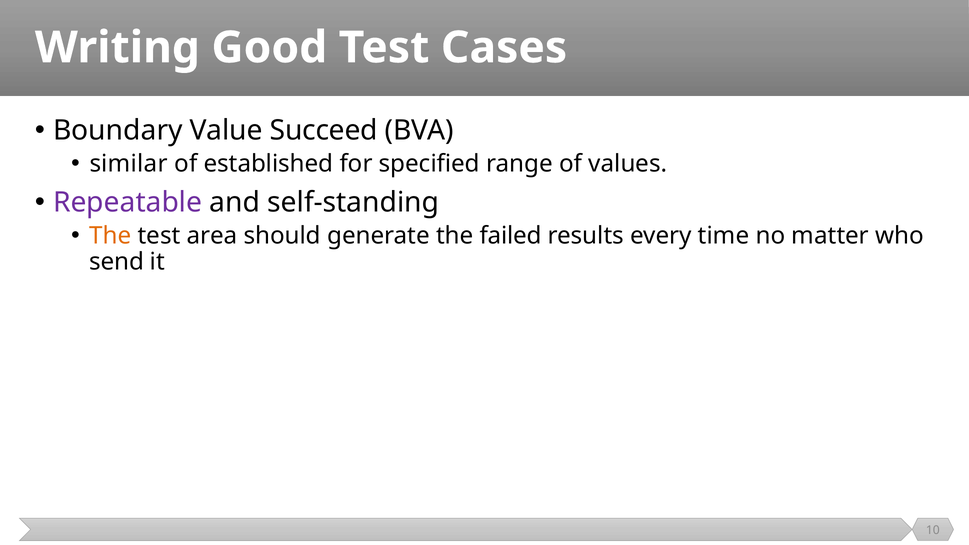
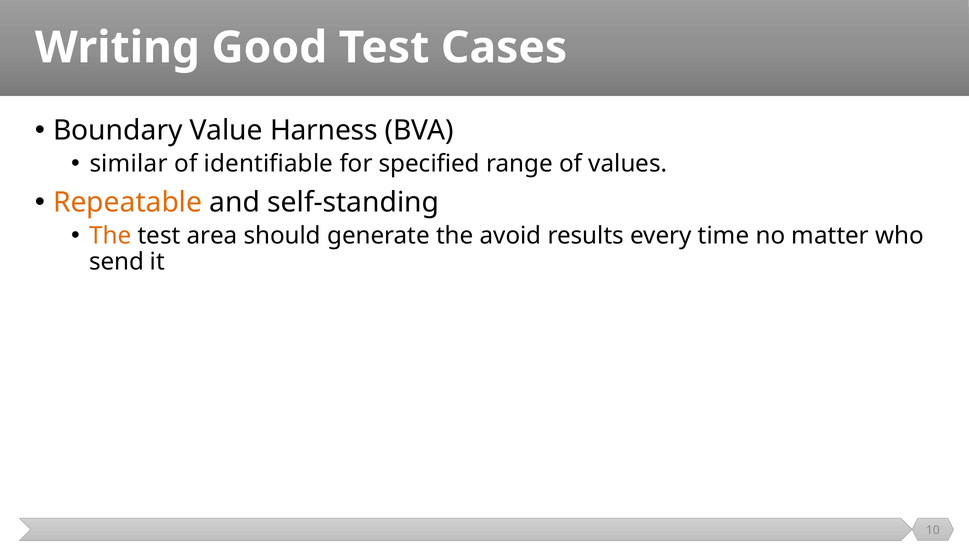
Succeed: Succeed -> Harness (324, 131)
established: established -> identifiable (268, 164)
Repeatable colour: purple -> orange (128, 202)
failed: failed -> avoid (511, 236)
